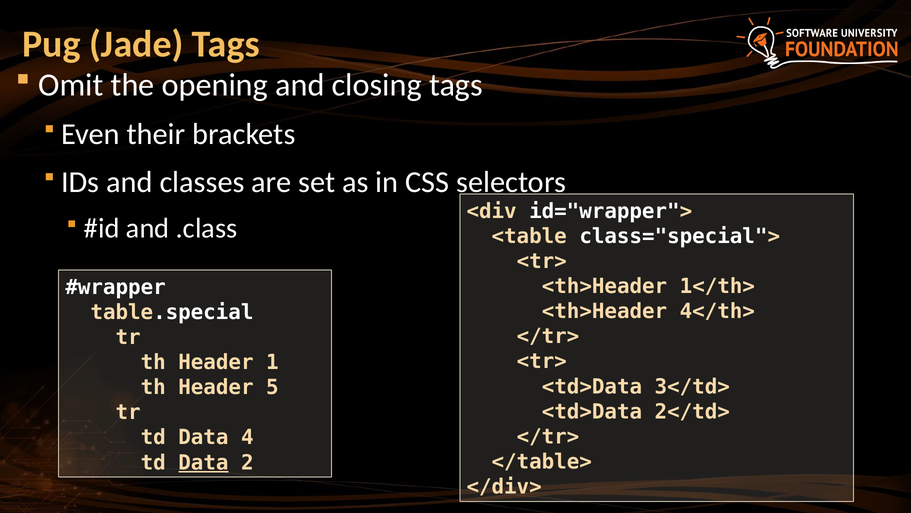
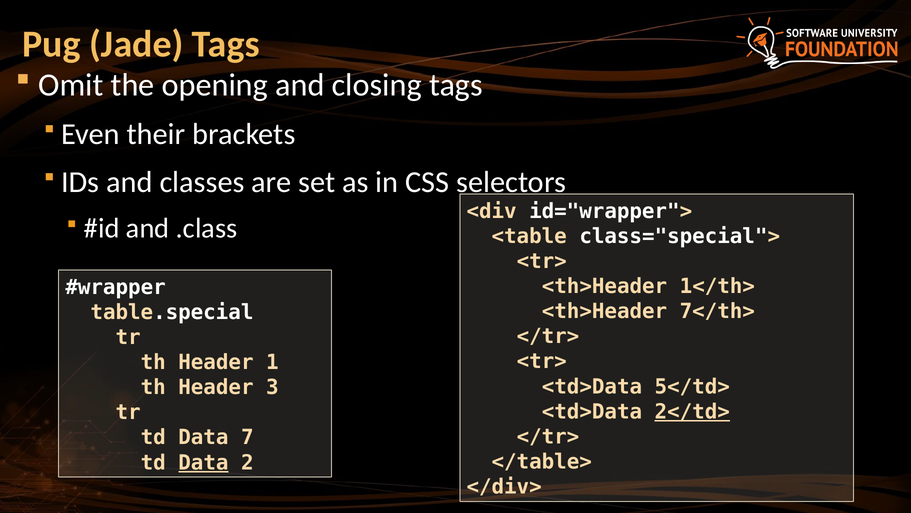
4</th>: 4</th> -> 7</th> (717, 311)
3</td>: 3</td> -> 5</td> (692, 386)
5: 5 -> 3 (272, 387)
2</td> underline: none -> present (692, 411)
4: 4 -> 7 (247, 437)
